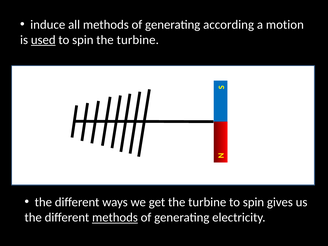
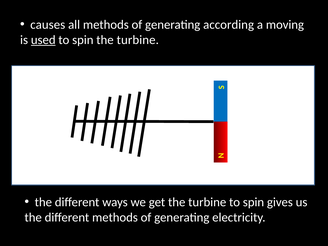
induce: induce -> causes (48, 25)
motion: motion -> moving (285, 25)
methods underline: present -> none (115, 218)
